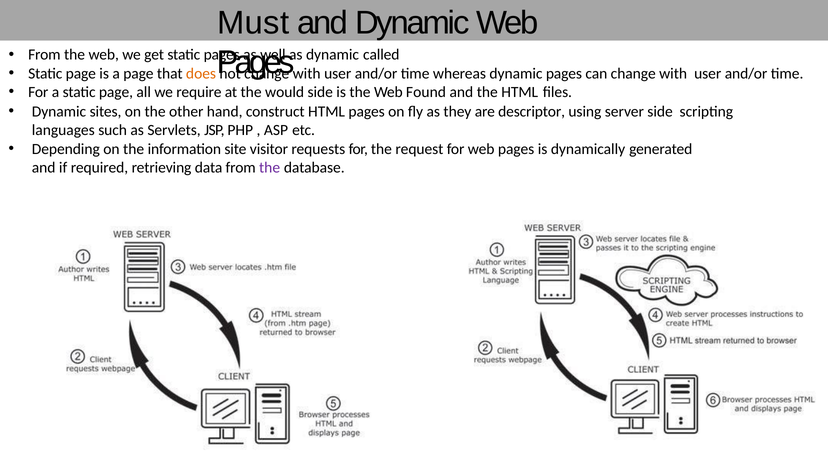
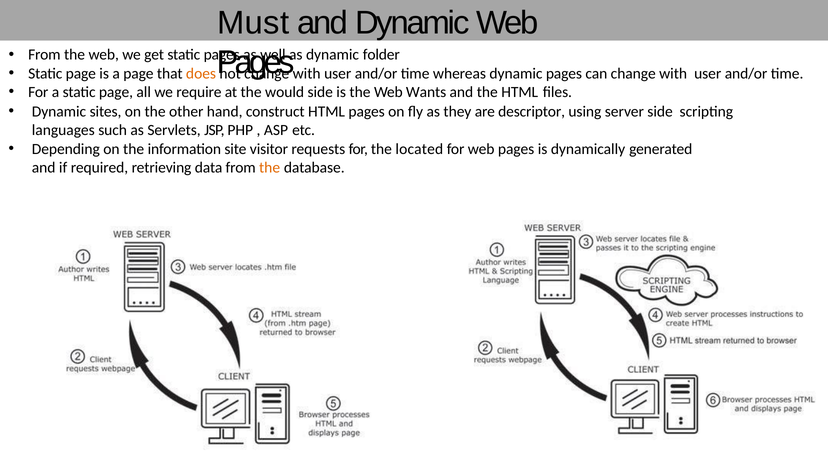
called: called -> folder (381, 55)
Found: Found -> Wants (426, 92)
request: request -> located (419, 149)
the colour: purple -> orange (270, 168)
